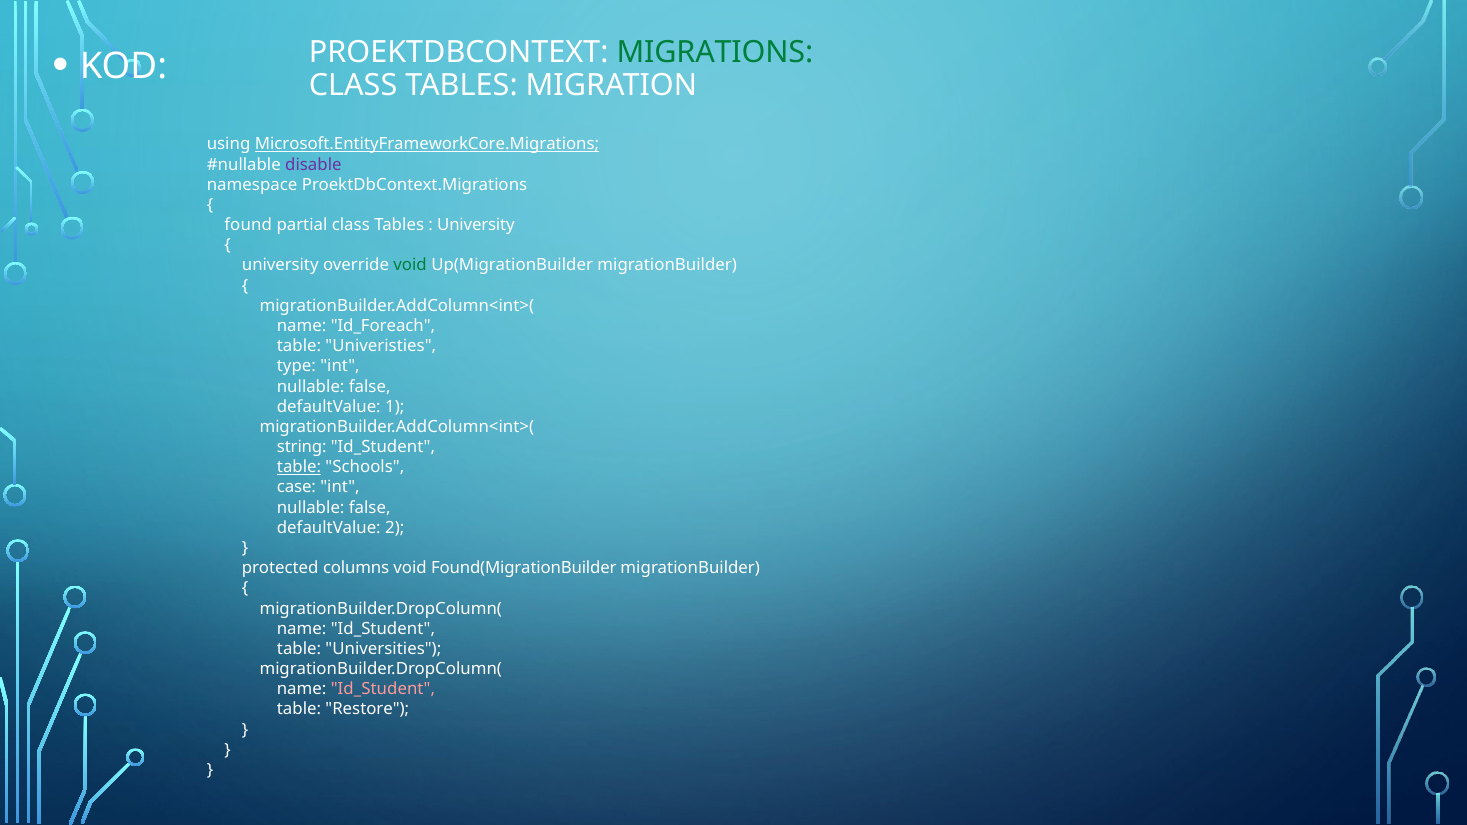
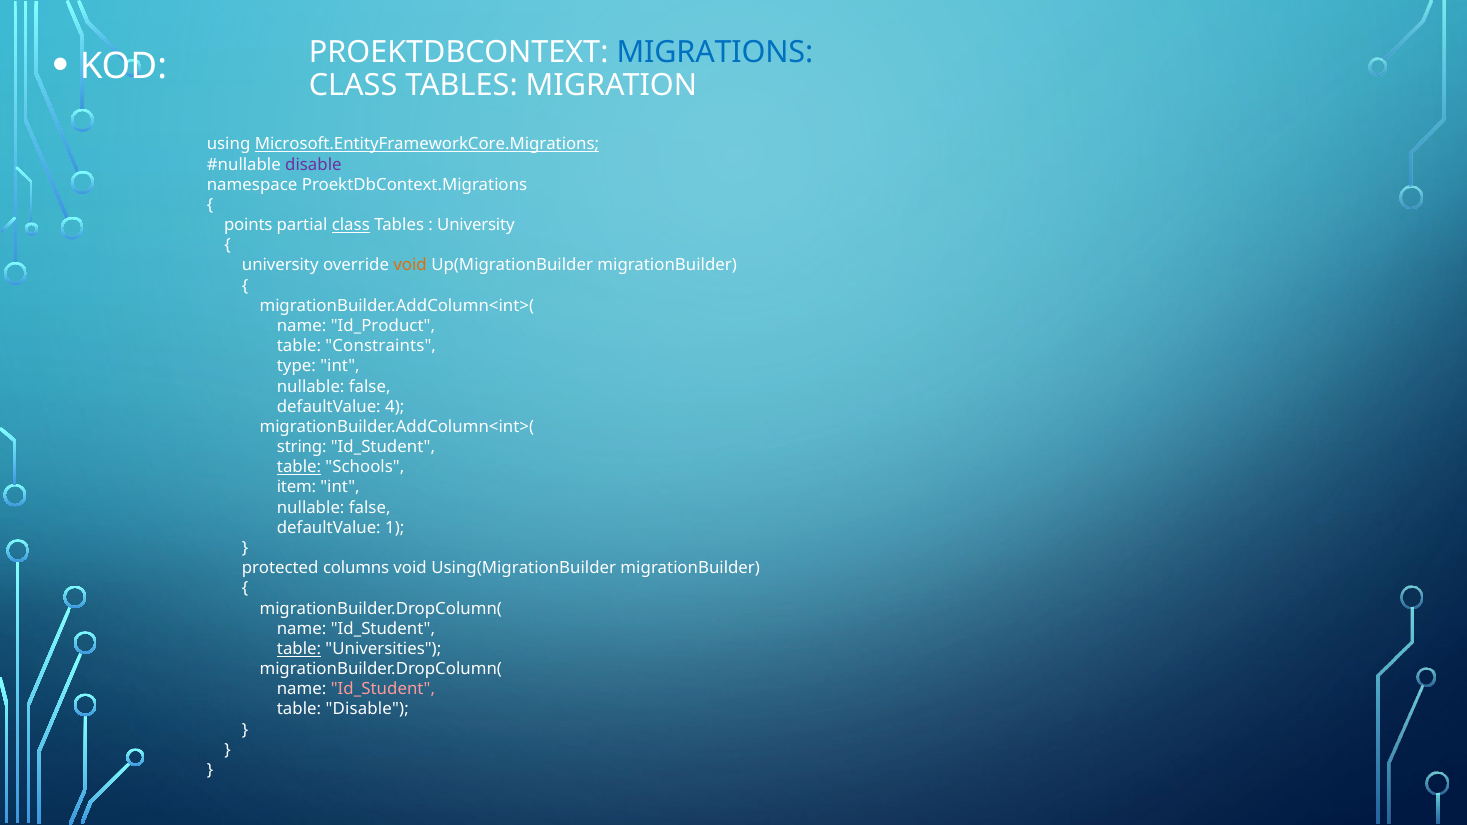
MIGRATIONS colour: green -> blue (715, 52)
found: found -> points (248, 225)
class underline: none -> present (351, 225)
void colour: green -> orange (410, 265)
Id_Foreach: Id_Foreach -> Id_Product (383, 326)
Univeristies: Univeristies -> Constraints (381, 346)
1: 1 -> 4 (395, 407)
case: case -> item (296, 487)
2: 2 -> 1 (395, 528)
Found(MigrationBuilder: Found(MigrationBuilder -> Using(MigrationBuilder (524, 568)
table underline: none -> present (299, 649)
table Restore: Restore -> Disable (367, 710)
